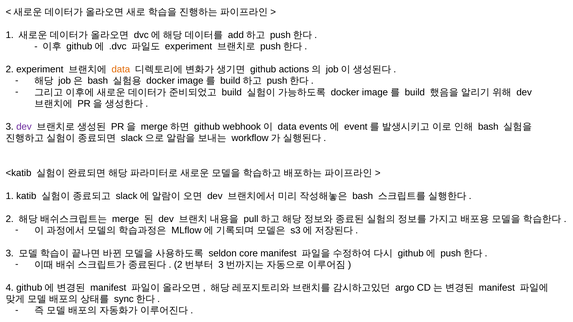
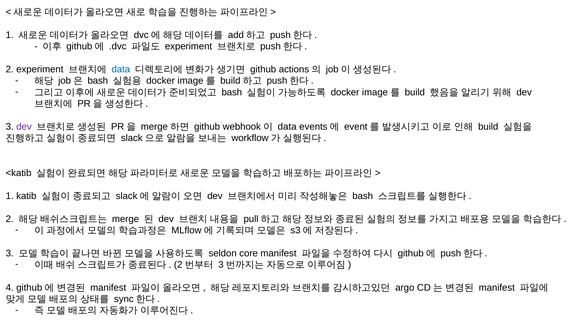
data colour: orange -> blue (121, 69)
build: build -> bash (232, 92)
bash: bash -> build (488, 127)
